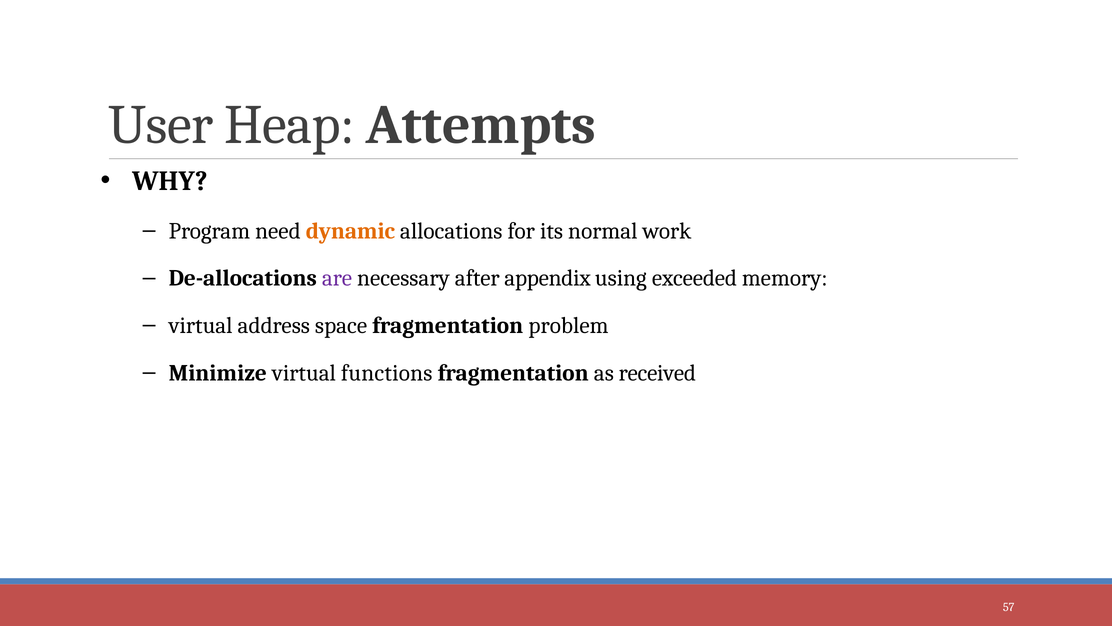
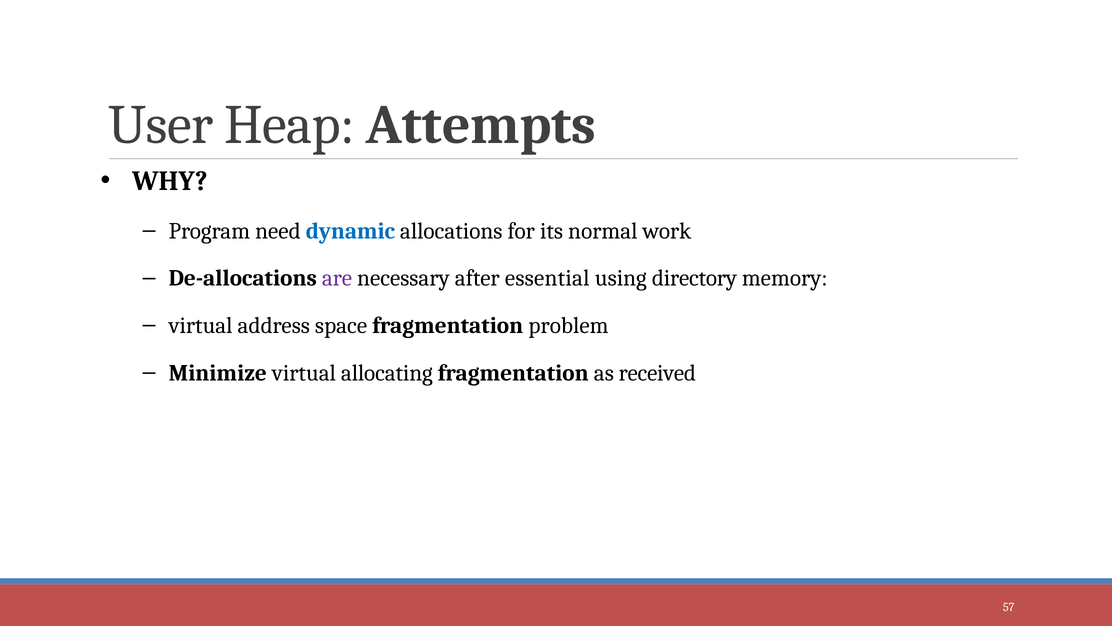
dynamic colour: orange -> blue (350, 231)
appendix: appendix -> essential (547, 278)
exceeded: exceeded -> directory (694, 278)
functions: functions -> allocating (387, 373)
